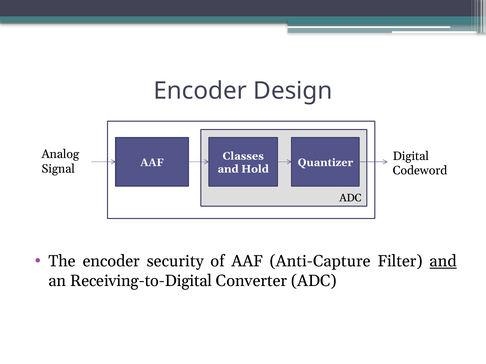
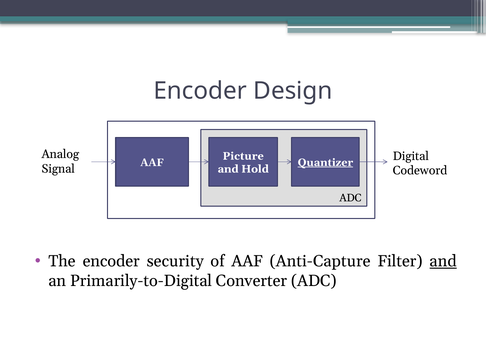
Classes: Classes -> Picture (243, 156)
Quantizer underline: none -> present (325, 163)
Receiving-to-Digital: Receiving-to-Digital -> Primarily-to-Digital (141, 281)
